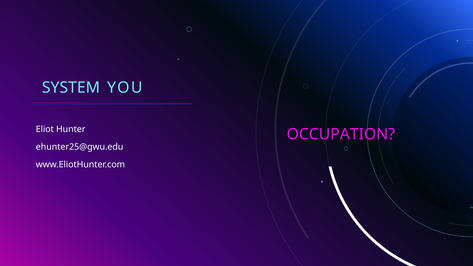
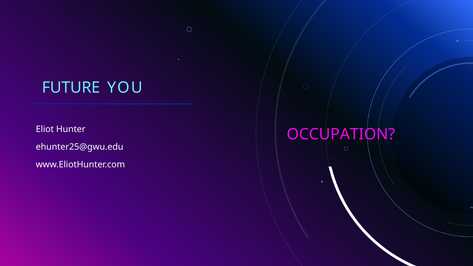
SYSTEM: SYSTEM -> FUTURE (71, 88)
